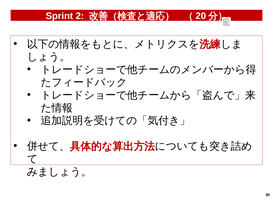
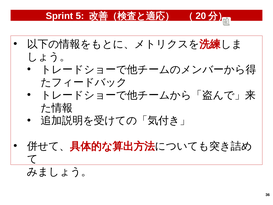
2: 2 -> 5 (80, 16)
